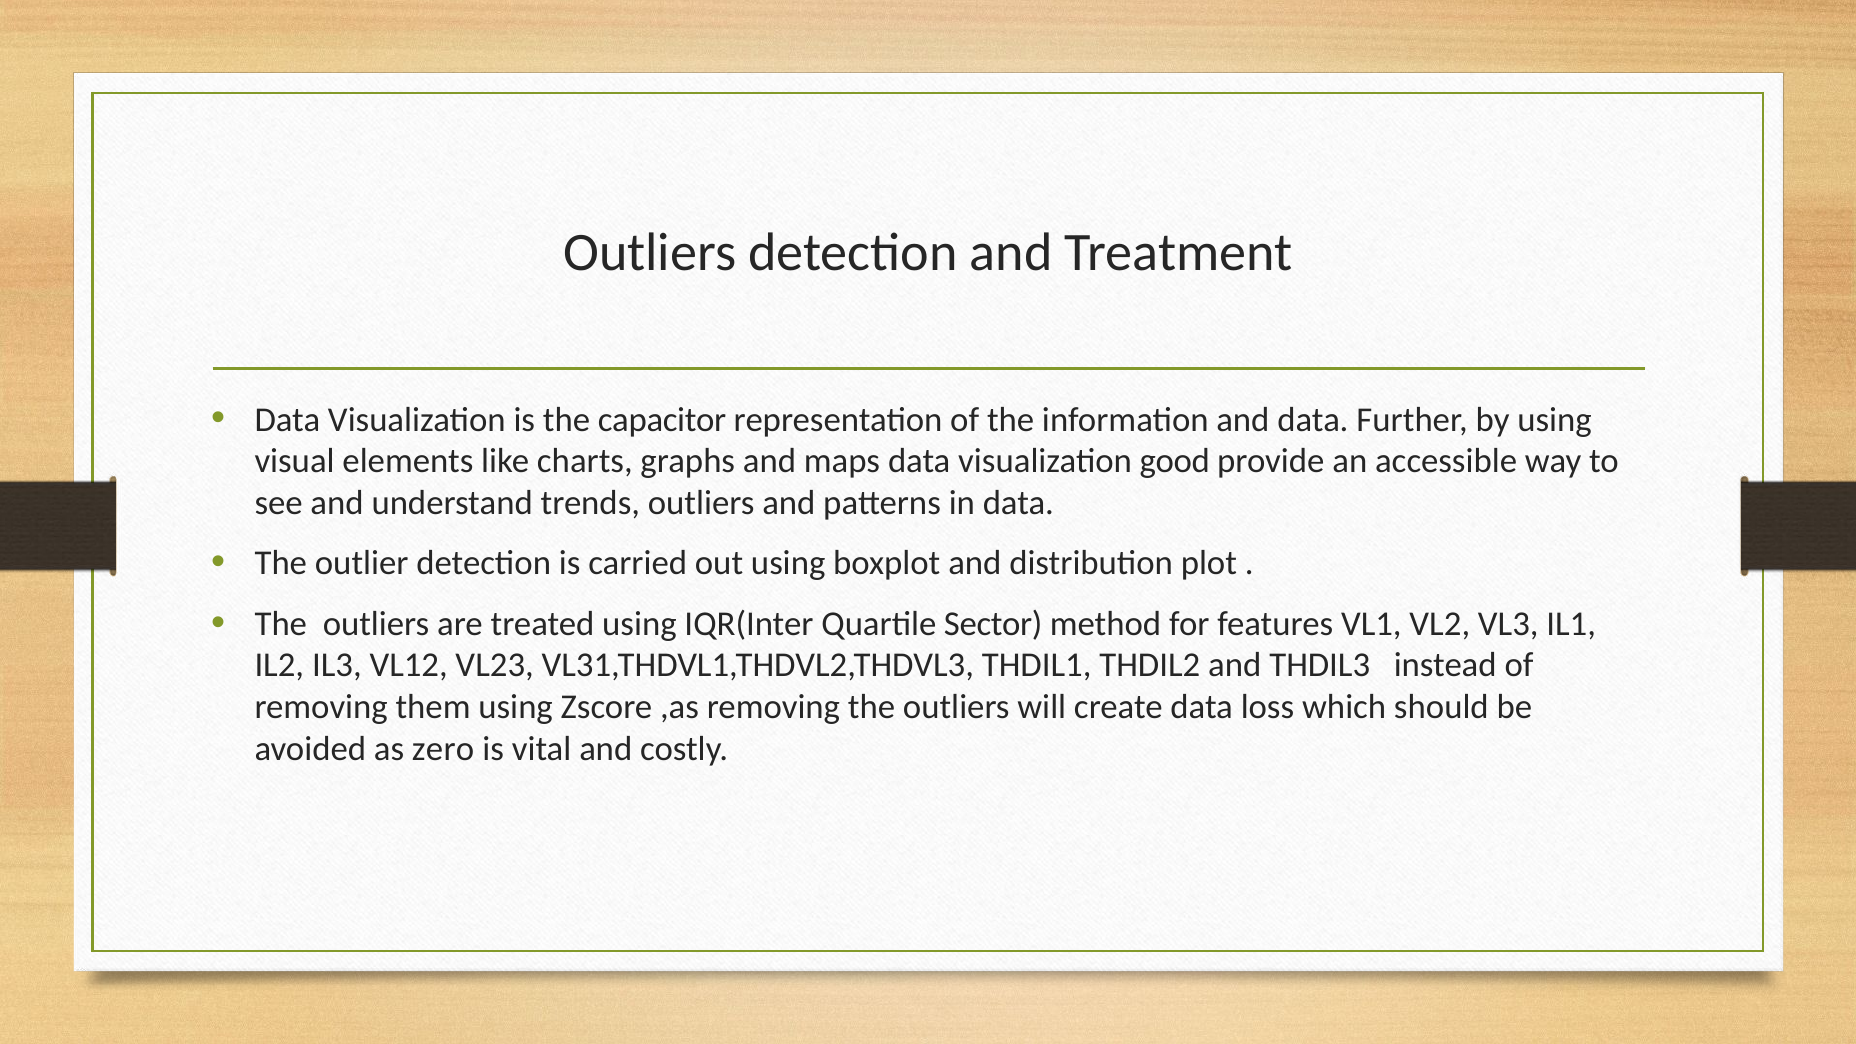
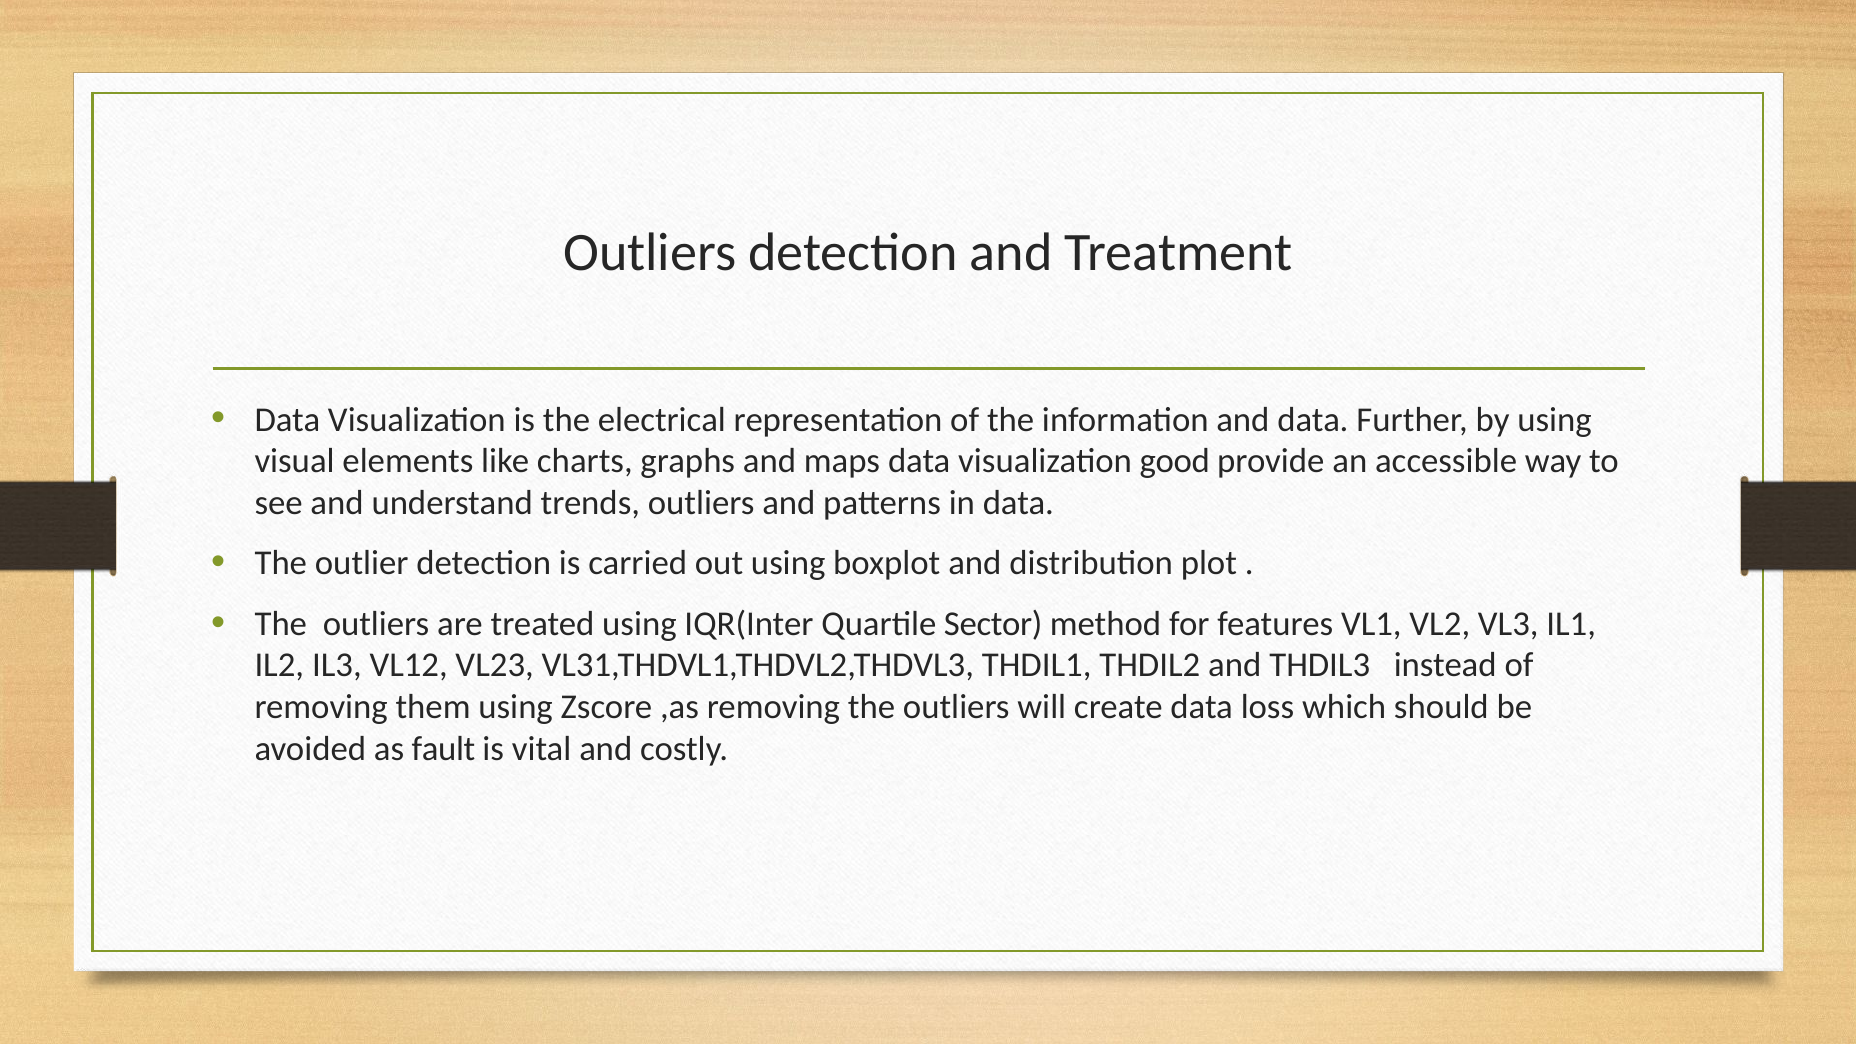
capacitor: capacitor -> electrical (662, 420)
zero: zero -> fault (443, 749)
